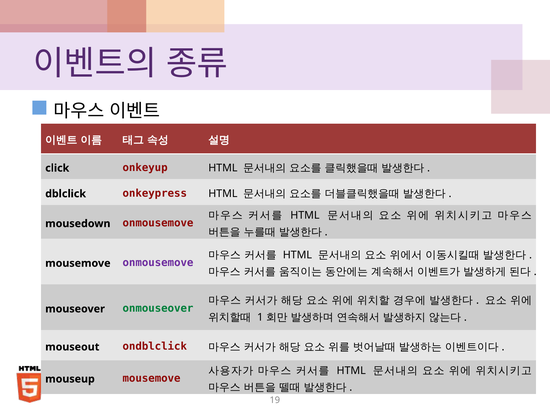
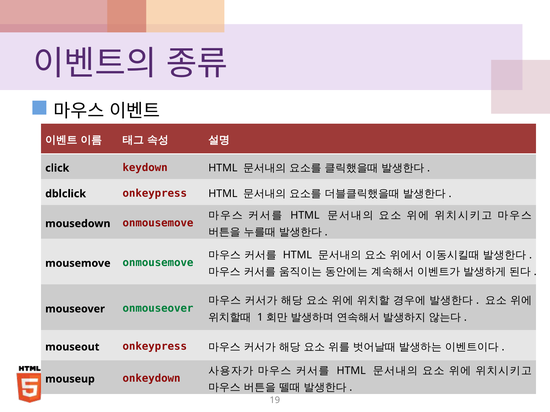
onkeyup: onkeyup -> keydown (145, 168)
onmousemove colour: purple -> green (158, 263)
mouseout ondblclick: ondblclick -> onkeypress (155, 347)
mouseup mousemove: mousemove -> onkeydown (152, 379)
